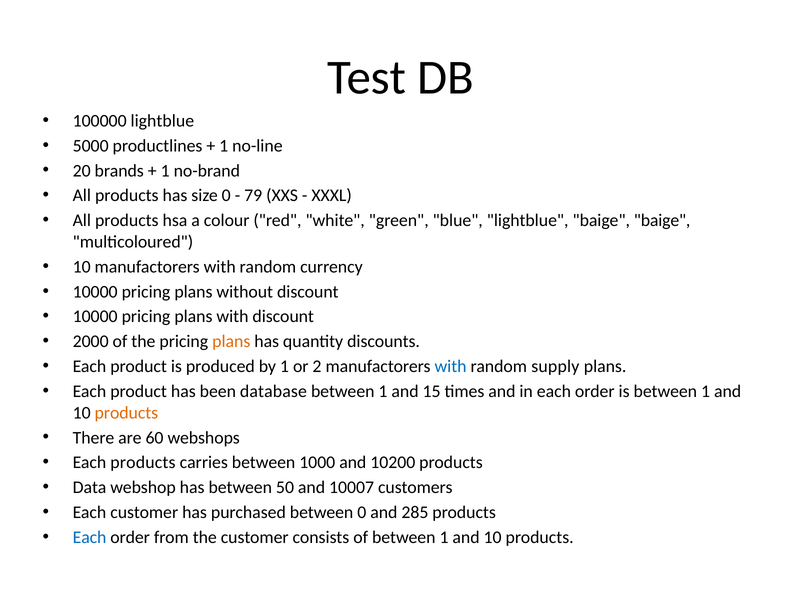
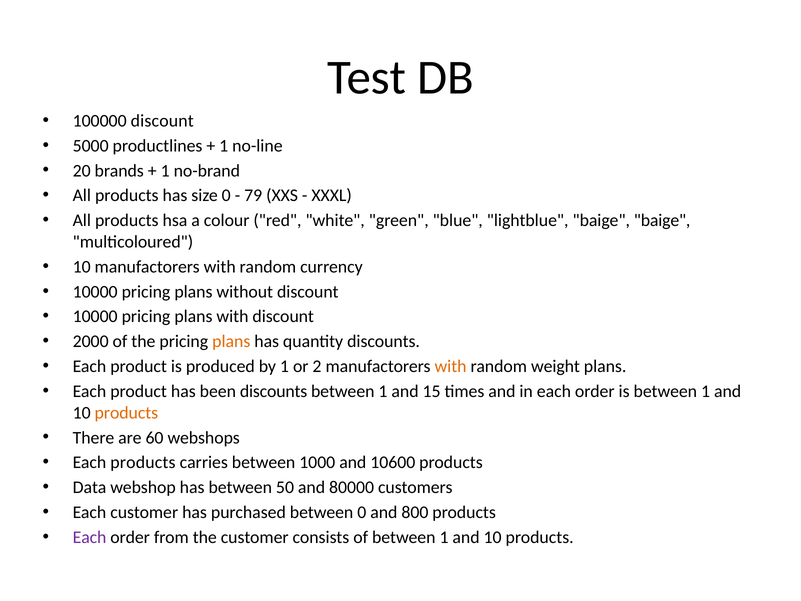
100000 lightblue: lightblue -> discount (162, 121)
with colour: blue -> orange (451, 366)
supply: supply -> weight (555, 366)
been database: database -> discounts (274, 391)
10200: 10200 -> 10600 (393, 462)
10007: 10007 -> 80000 (352, 487)
285: 285 -> 800 (415, 512)
Each colour: blue -> purple (90, 537)
